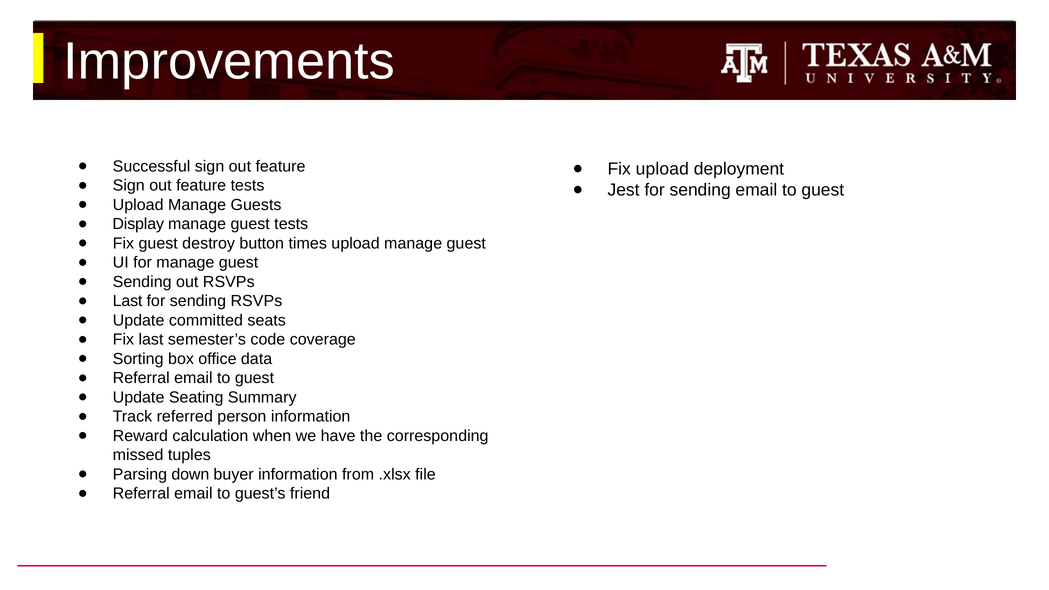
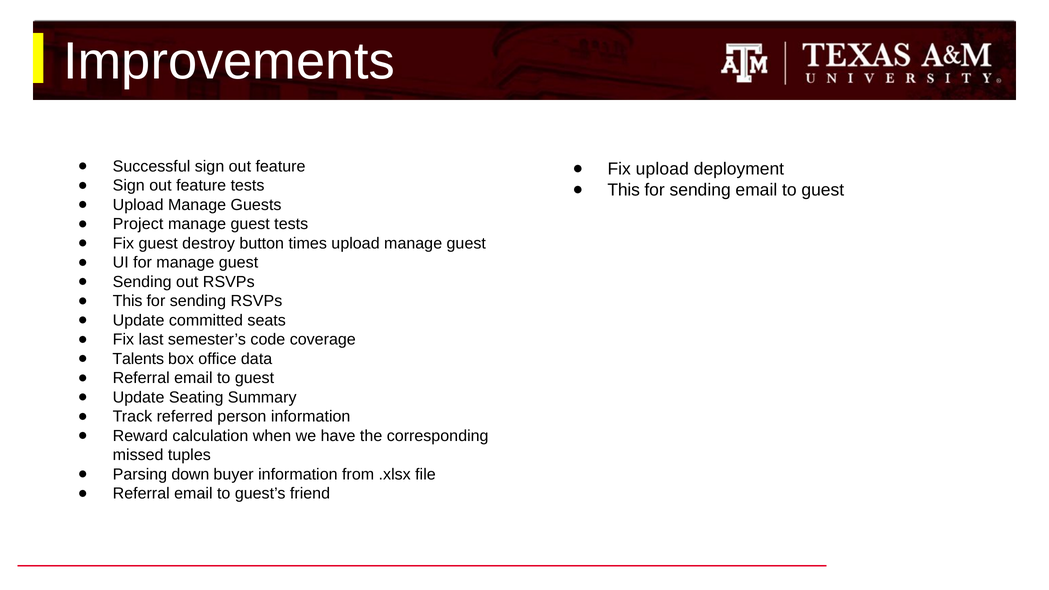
Jest: Jest -> This (624, 190)
Display: Display -> Project (138, 224)
Last: Last -> This (128, 301)
Sorting: Sorting -> Talents (138, 359)
